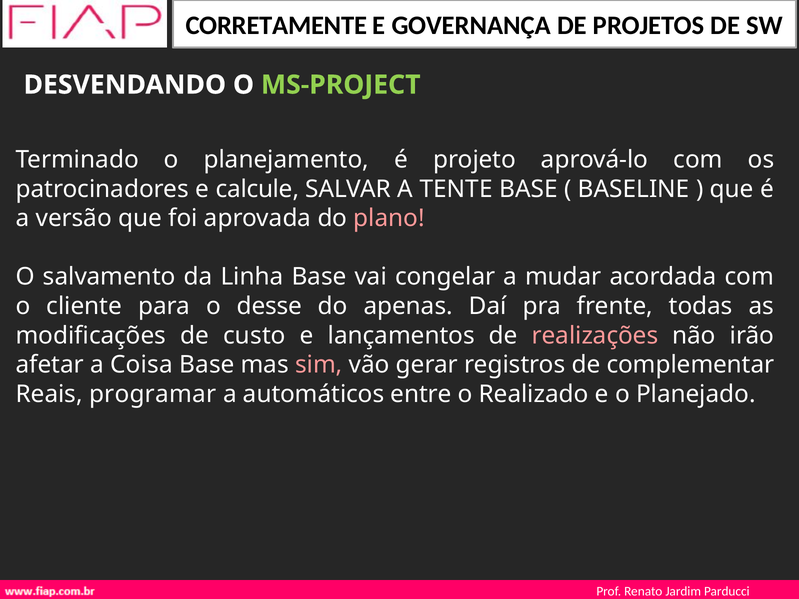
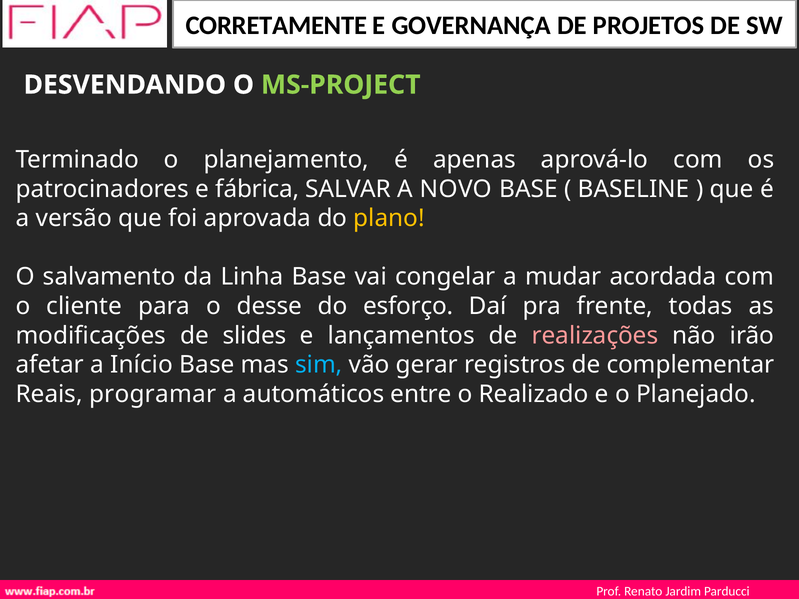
projeto: projeto -> apenas (474, 160)
calcule: calcule -> fábrica (257, 189)
TENTE: TENTE -> NOVO (456, 189)
plano colour: pink -> yellow (389, 218)
apenas: apenas -> esforço (408, 306)
custo: custo -> slides (255, 336)
Coisa: Coisa -> Início (142, 365)
sim colour: pink -> light blue (319, 365)
